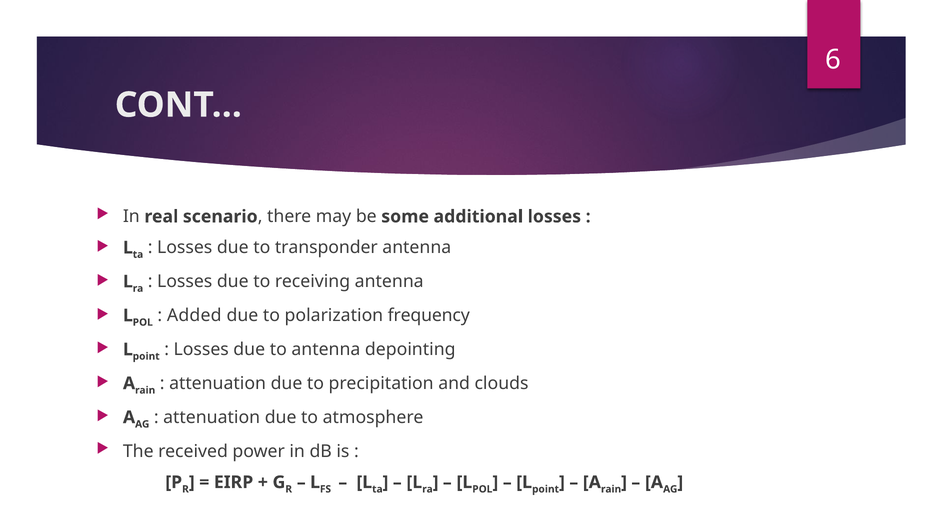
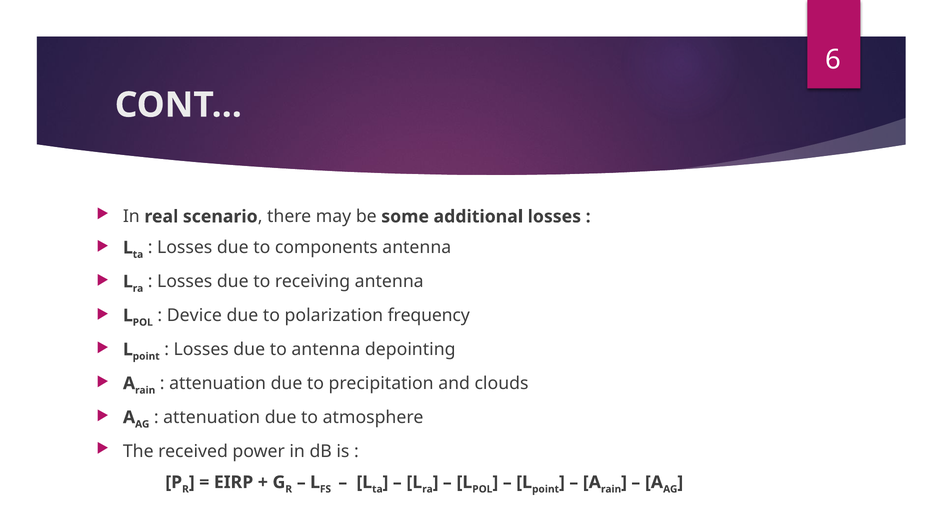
transponder: transponder -> components (326, 248)
Added: Added -> Device (194, 316)
